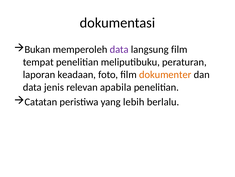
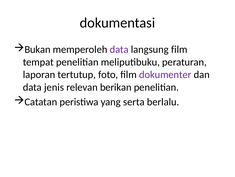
keadaan: keadaan -> tertutup (77, 74)
dokumenter colour: orange -> purple (165, 74)
apabila: apabila -> berikan (116, 87)
lebih: lebih -> serta (134, 102)
